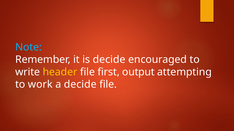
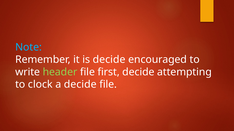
header colour: yellow -> light green (60, 72)
first output: output -> decide (138, 72)
work: work -> clock (40, 85)
